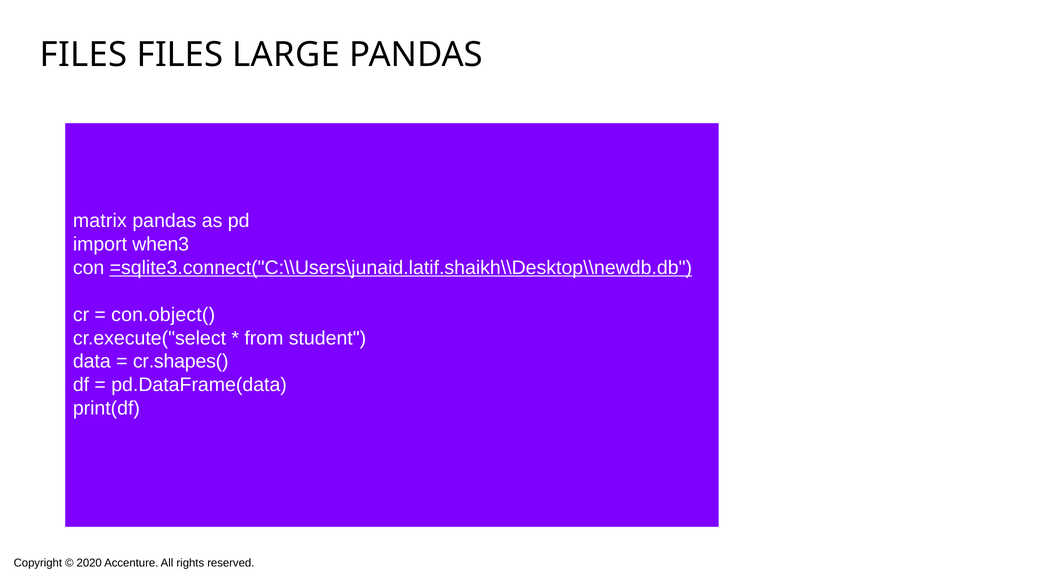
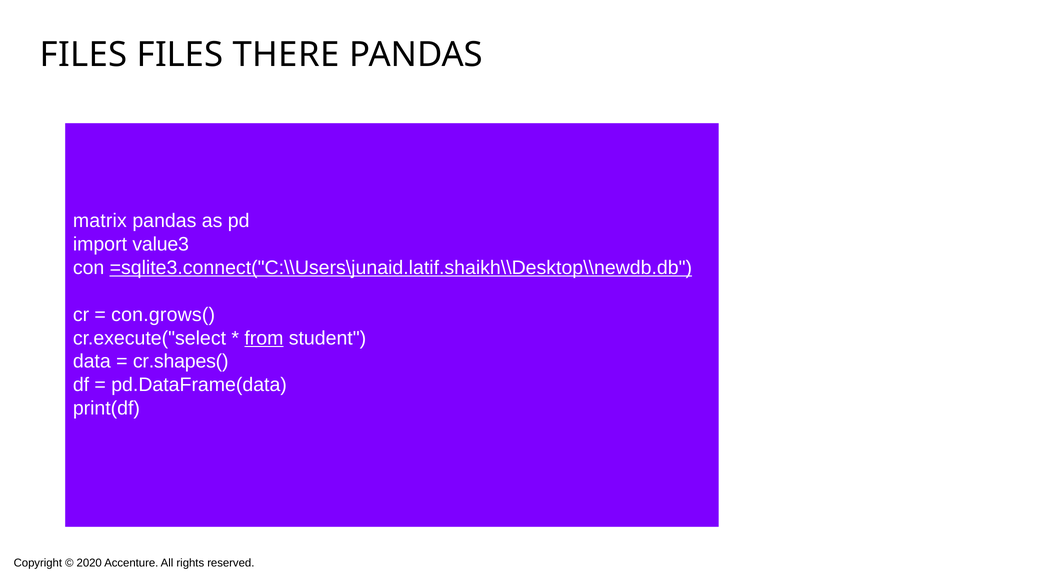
LARGE: LARGE -> THERE (286, 55)
when3: when3 -> value3 (161, 244)
con.object(: con.object( -> con.grows( (163, 314)
from underline: none -> present (264, 338)
